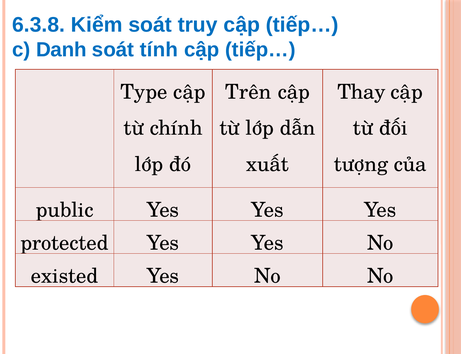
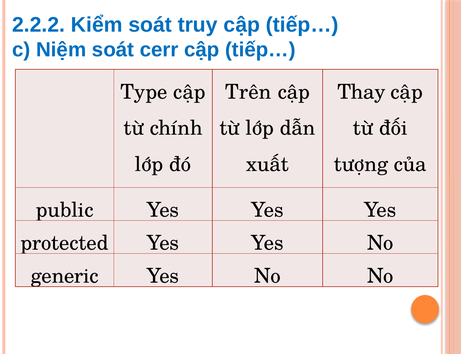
6.3.8: 6.3.8 -> 2.2.2 (39, 25)
Danh: Danh -> Niệm (61, 50)
tính: tính -> cerr (159, 50)
existed: existed -> generic (65, 276)
